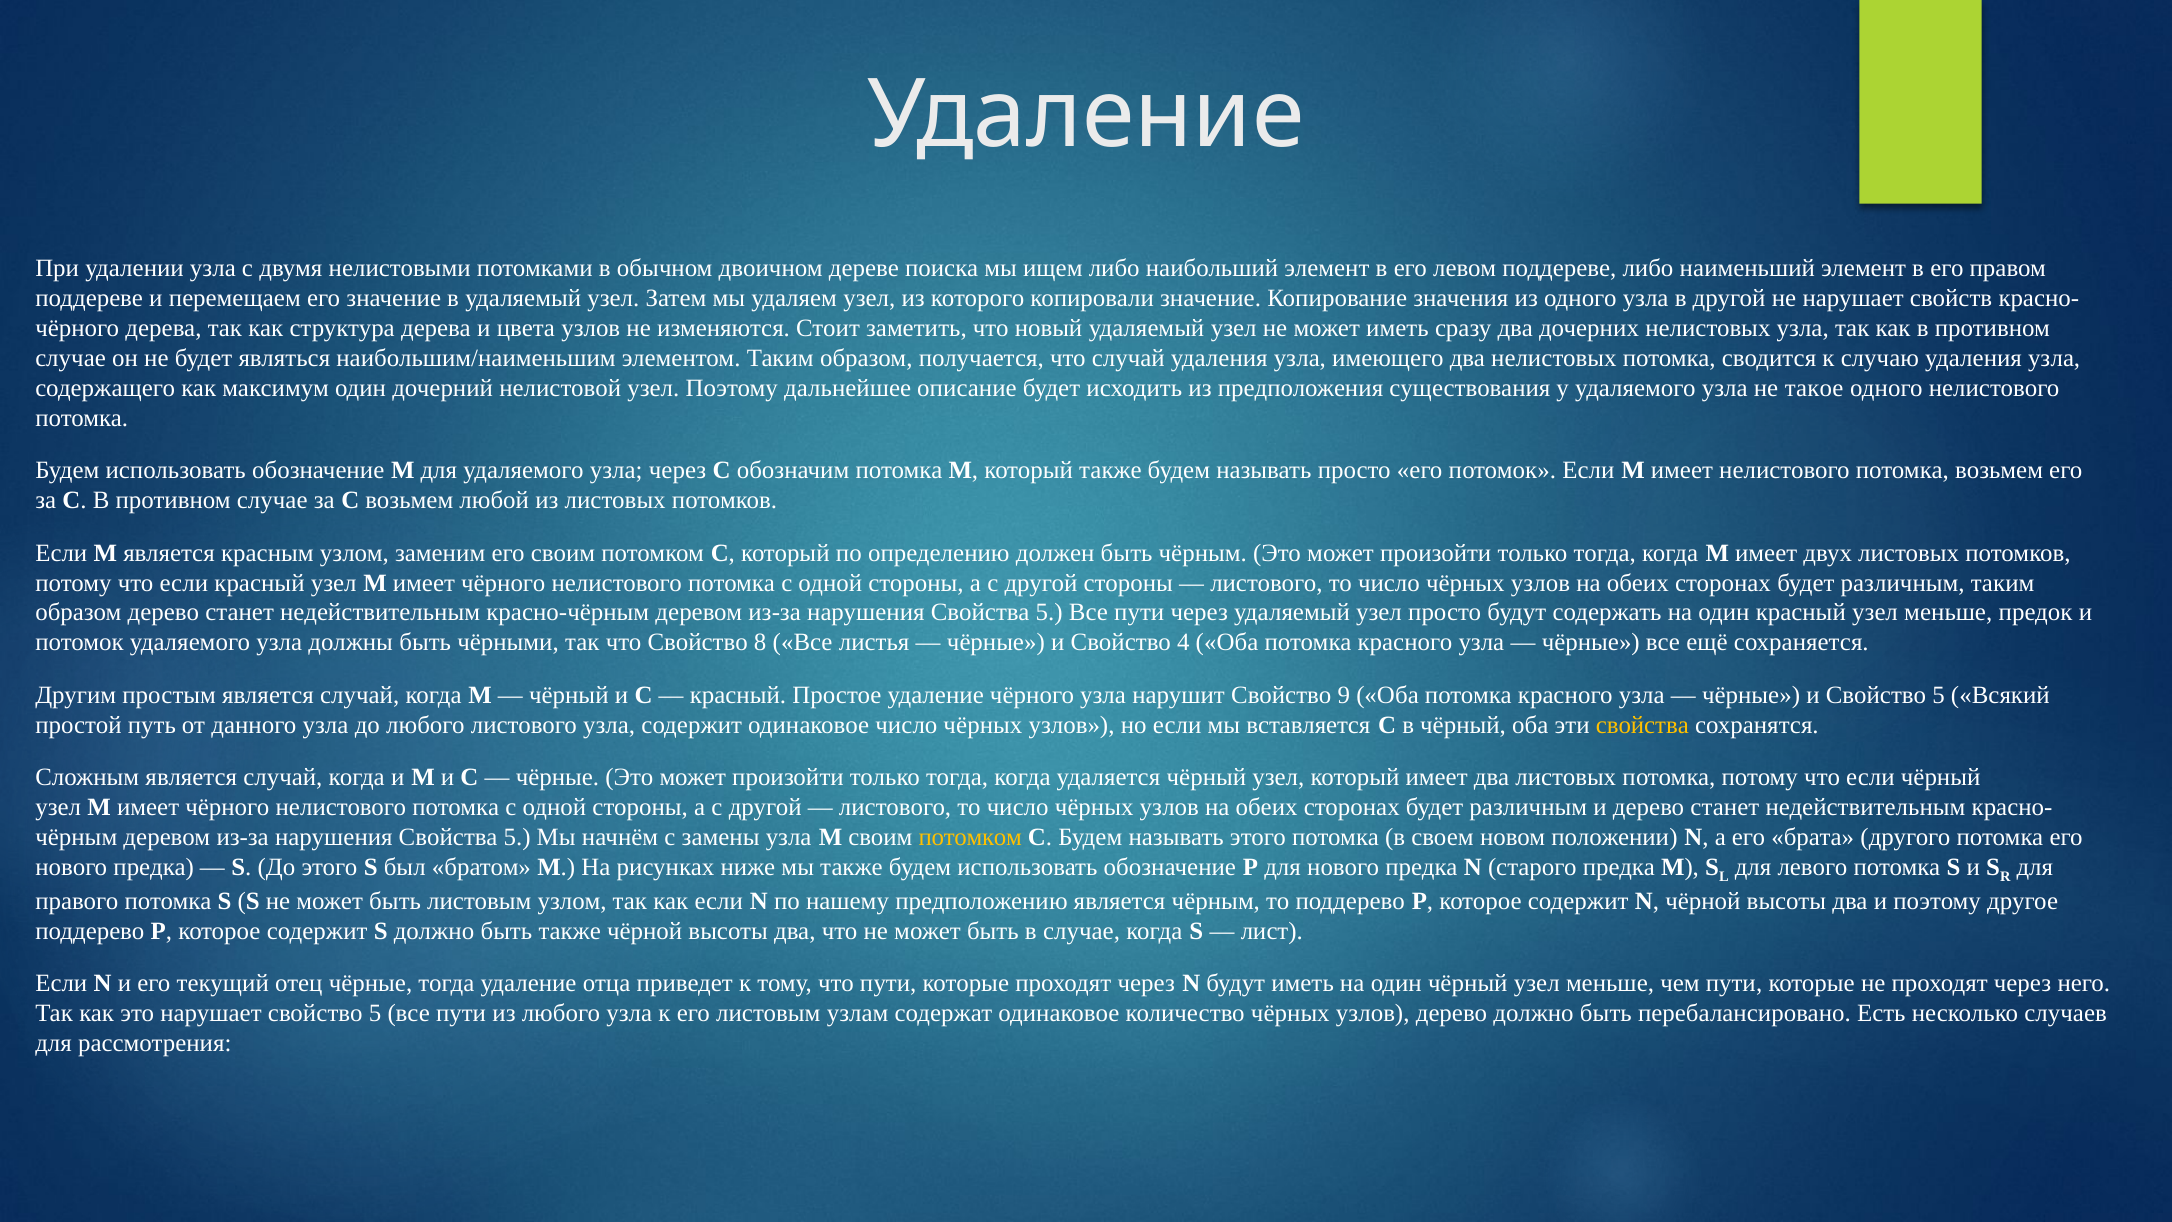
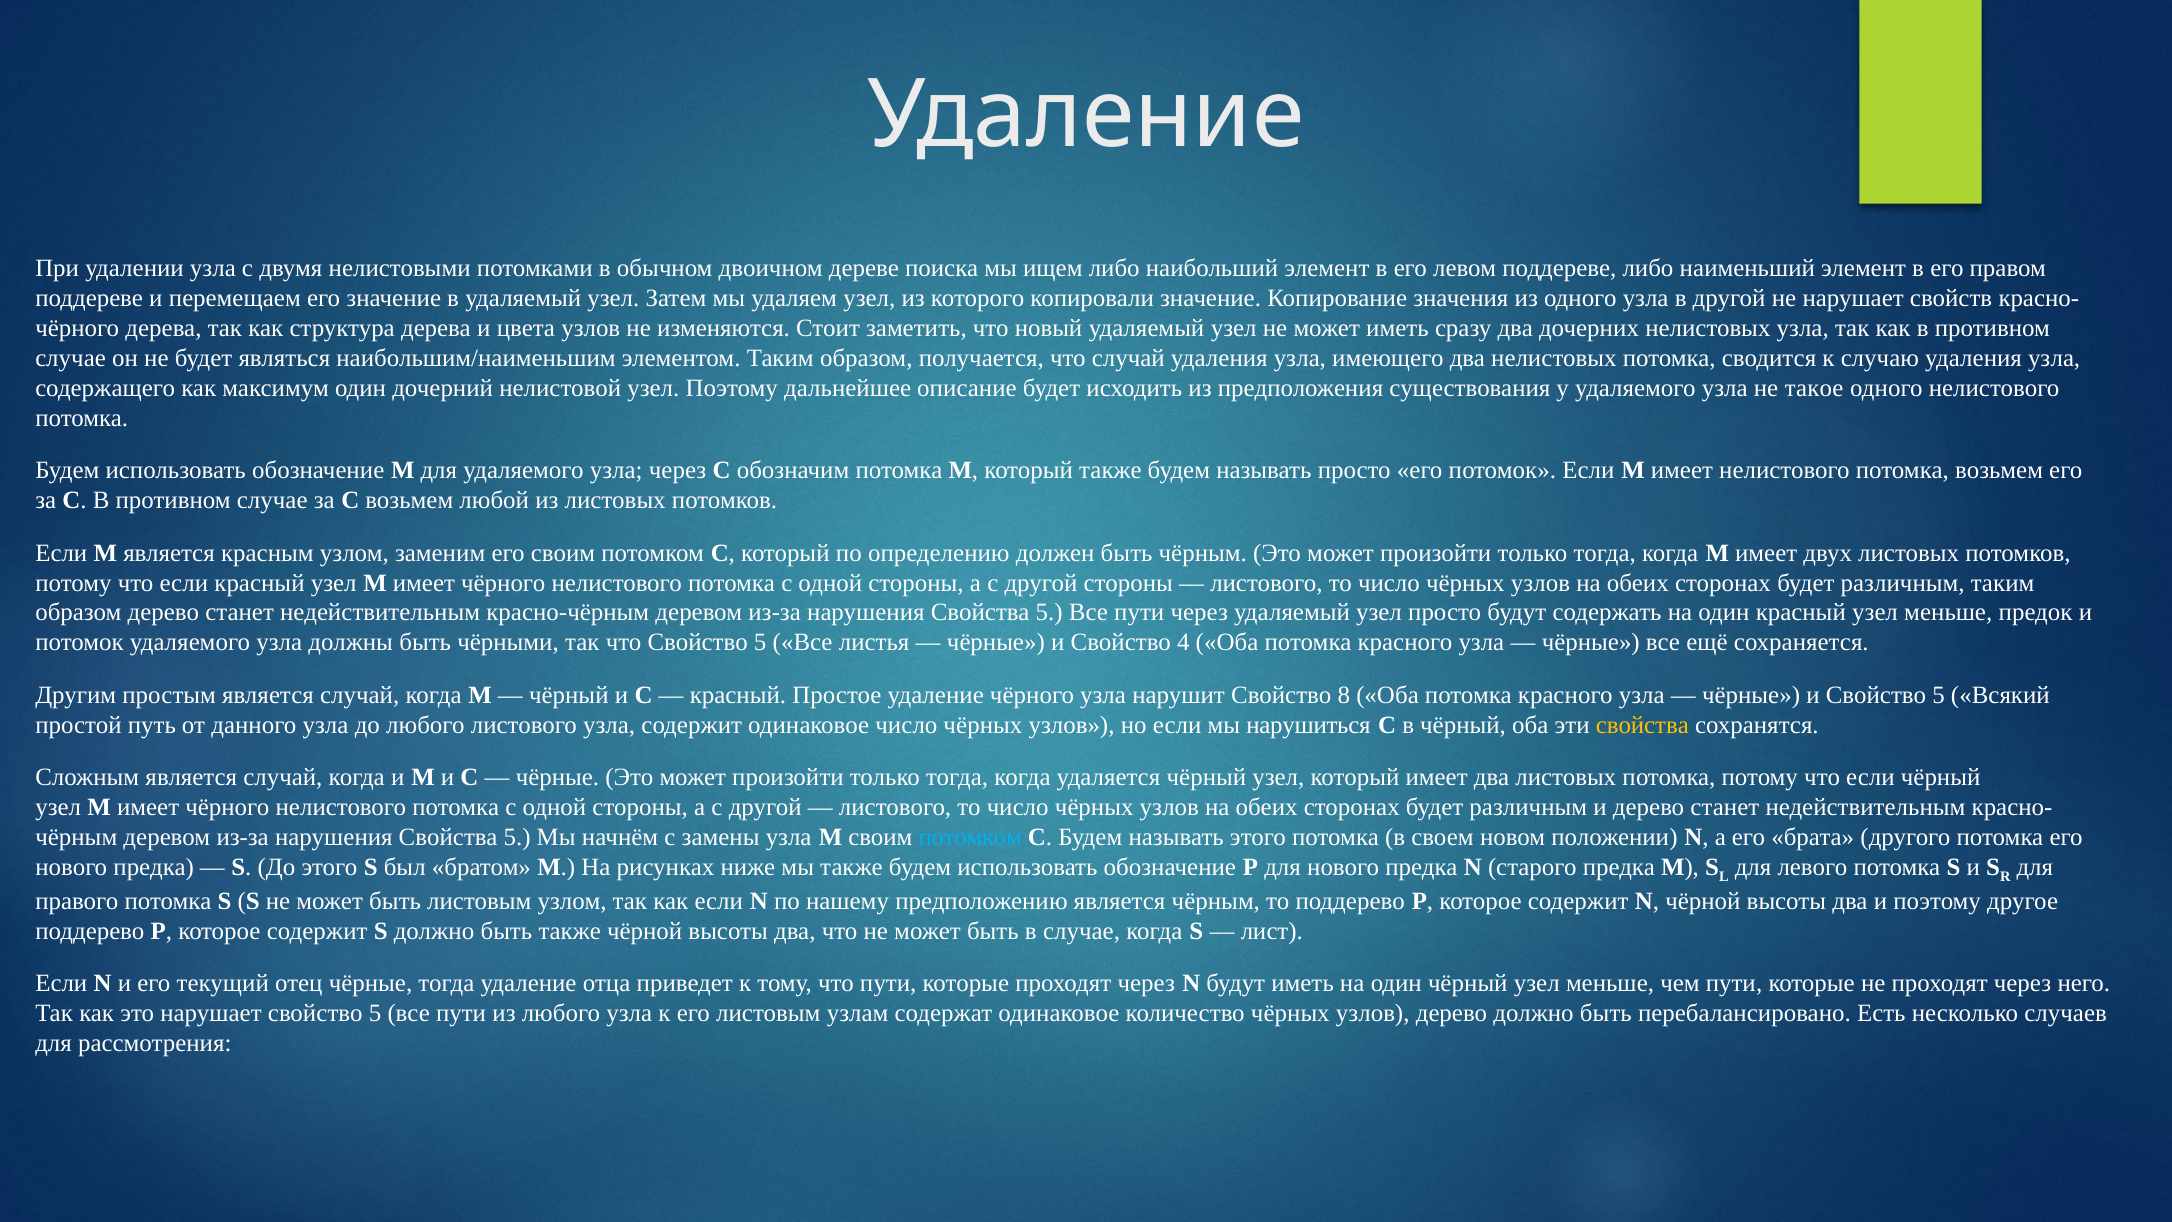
что Свойство 8: 8 -> 5 (760, 642)
9: 9 -> 8 (1344, 695)
вставляется: вставляется -> нарушиться (1308, 725)
потомком colour: yellow -> light blue (970, 837)
